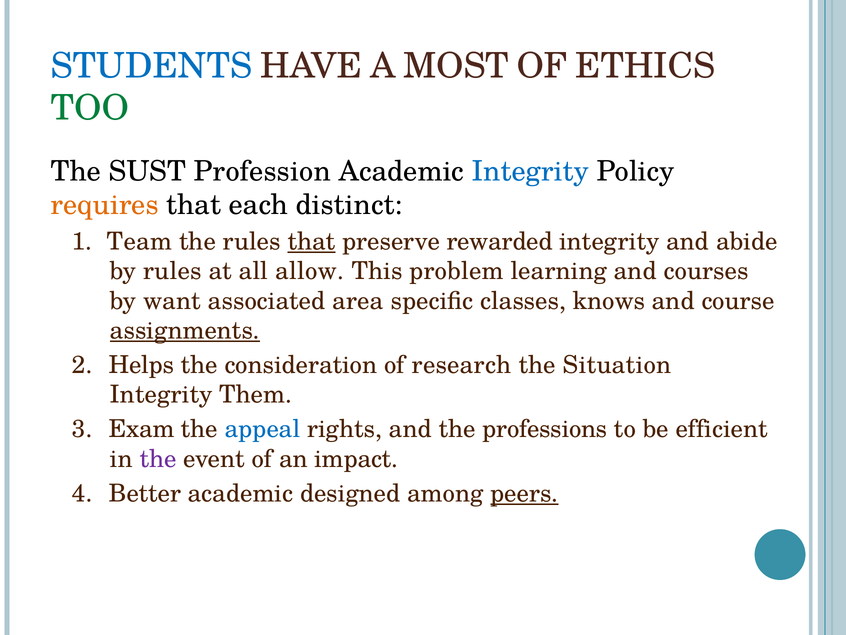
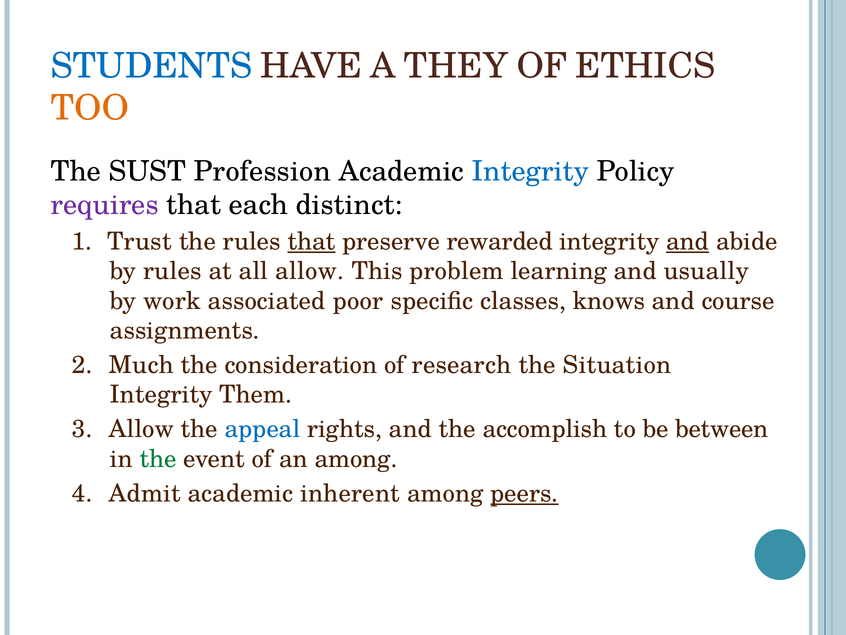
MOST: MOST -> THEY (456, 66)
TOO colour: green -> orange (90, 108)
requires colour: orange -> purple (105, 205)
Team: Team -> Trust (139, 241)
and underline: none -> present (688, 241)
courses: courses -> usually (706, 271)
want: want -> work (172, 301)
area: area -> poor (358, 301)
assignments underline: present -> none (185, 330)
Helps: Helps -> Much (141, 365)
3 Exam: Exam -> Allow (141, 429)
professions: professions -> accomplish (545, 429)
efficient: efficient -> between (722, 429)
the colour: purple -> green (158, 459)
an impact: impact -> among (356, 459)
Better: Better -> Admit (145, 493)
designed: designed -> inherent (350, 493)
